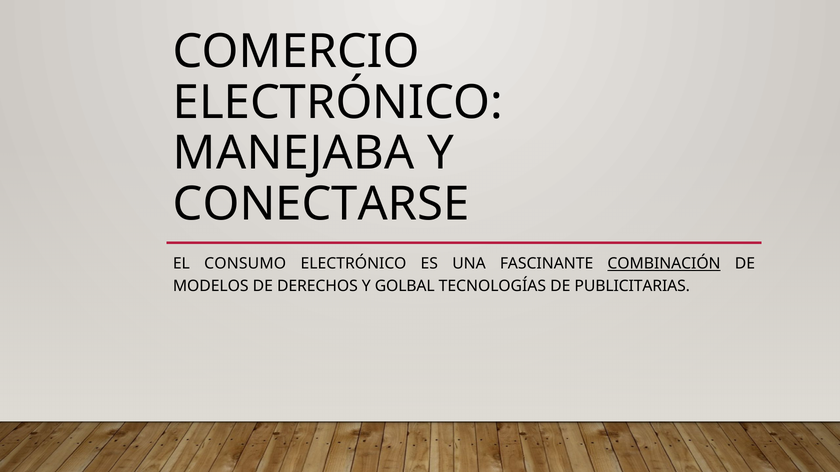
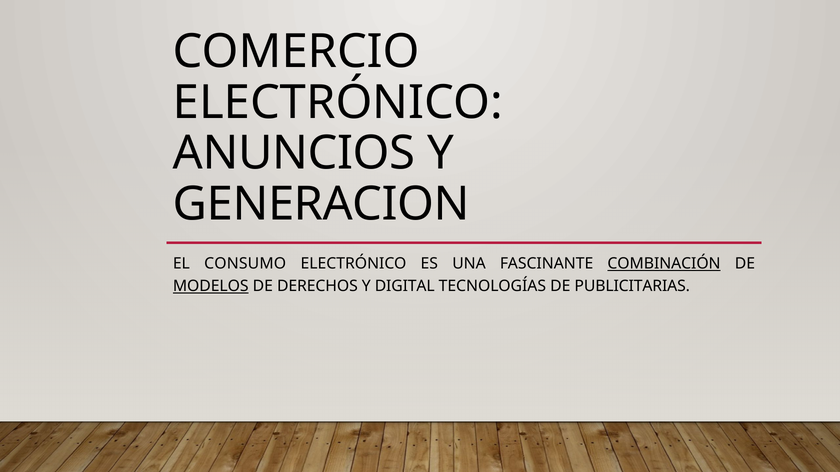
MANEJABA: MANEJABA -> ANUNCIOS (294, 154)
CONECTARSE: CONECTARSE -> GENERACION (321, 205)
MODELOS underline: none -> present (211, 287)
GOLBAL: GOLBAL -> DIGITAL (405, 287)
